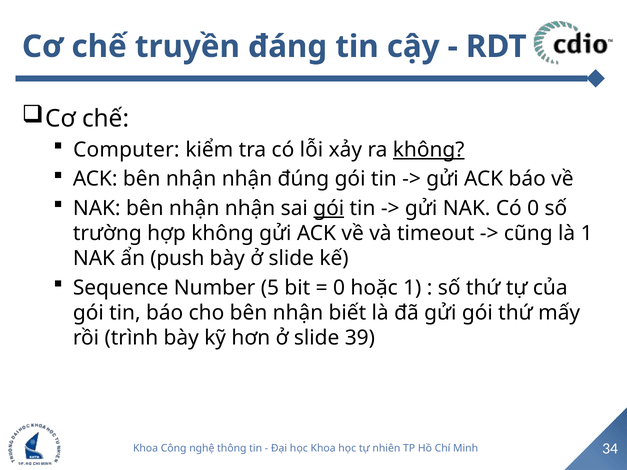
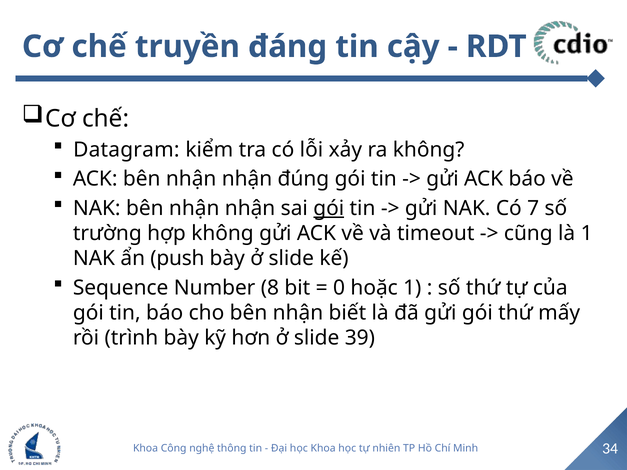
Computer: Computer -> Datagram (126, 150)
không underline: present -> none (429, 150)
Có 0: 0 -> 7 (533, 208)
5: 5 -> 8 (270, 288)
